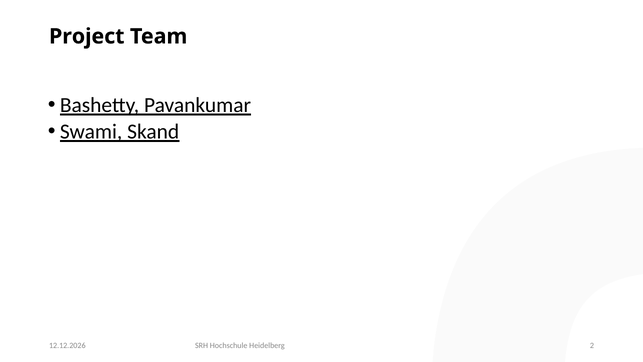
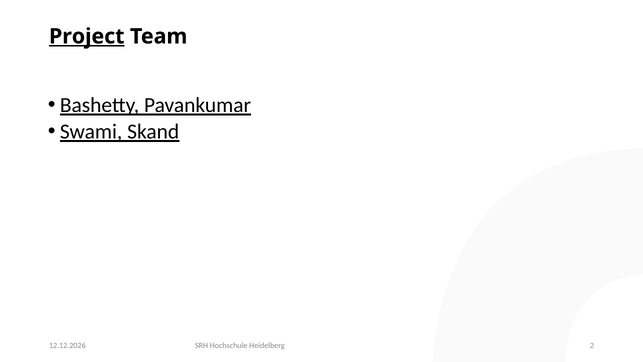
Project underline: none -> present (87, 36)
